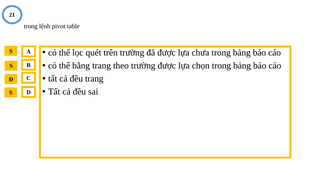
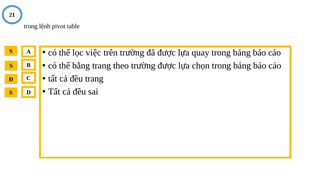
quét: quét -> việc (93, 53)
chưa: chưa -> quay (200, 53)
